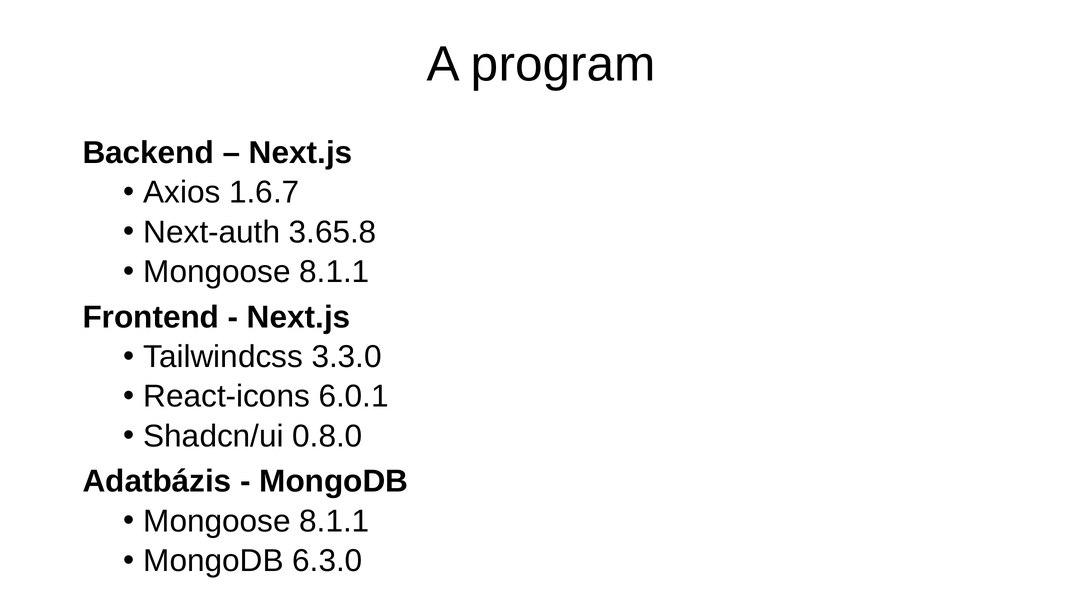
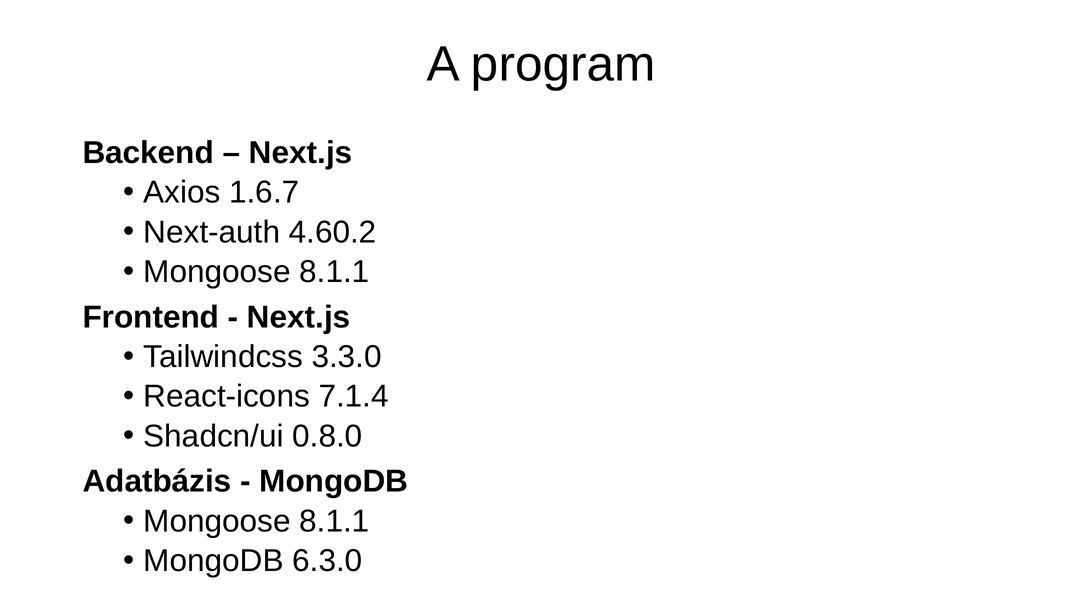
3.65.8: 3.65.8 -> 4.60.2 (333, 232)
6.0.1: 6.0.1 -> 7.1.4 (354, 397)
